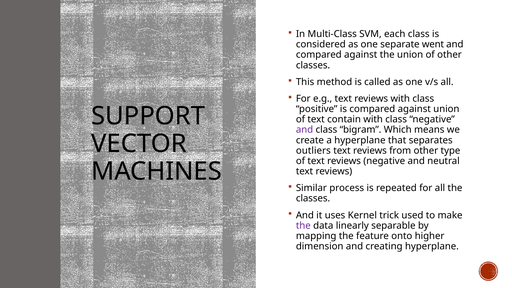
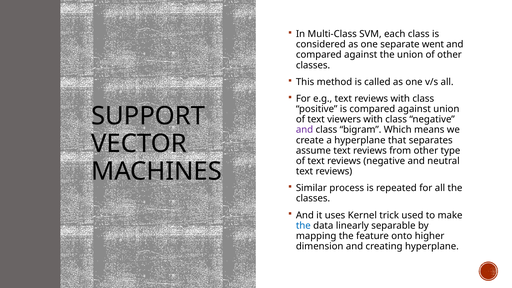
contain: contain -> viewers (344, 119)
outliers: outliers -> assume (313, 151)
the colour: purple -> blue (303, 226)
